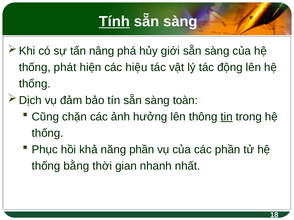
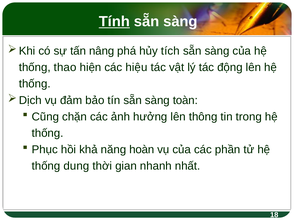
giới: giới -> tích (170, 51)
phát: phát -> thao (65, 68)
tin underline: present -> none (227, 117)
năng phần: phần -> hoàn (142, 150)
bằng: bằng -> dung (76, 166)
